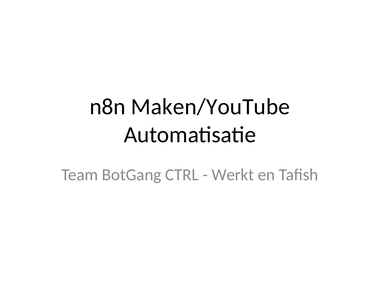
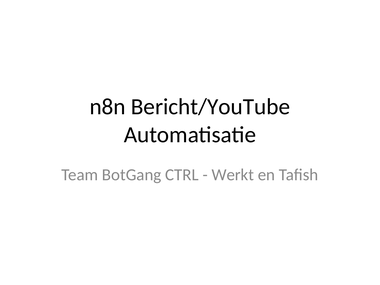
Maken/YouTube: Maken/YouTube -> Bericht/YouTube (211, 107)
